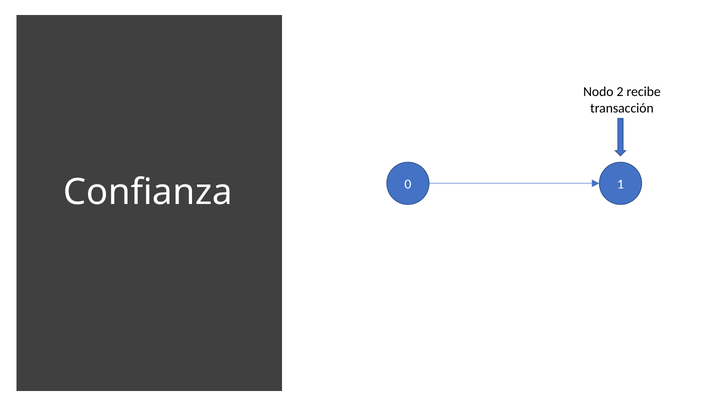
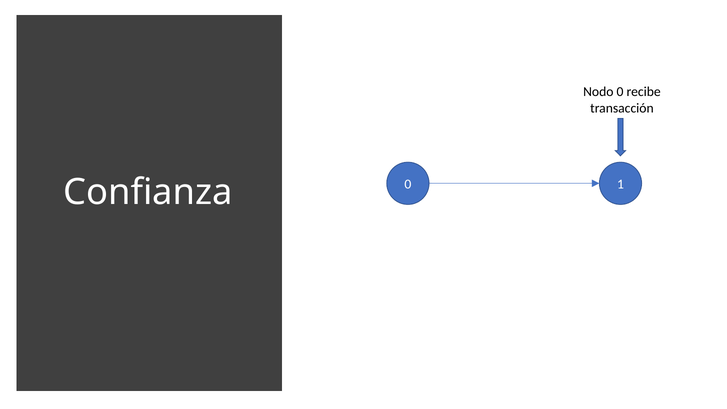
Nodo 2: 2 -> 0 (620, 92)
